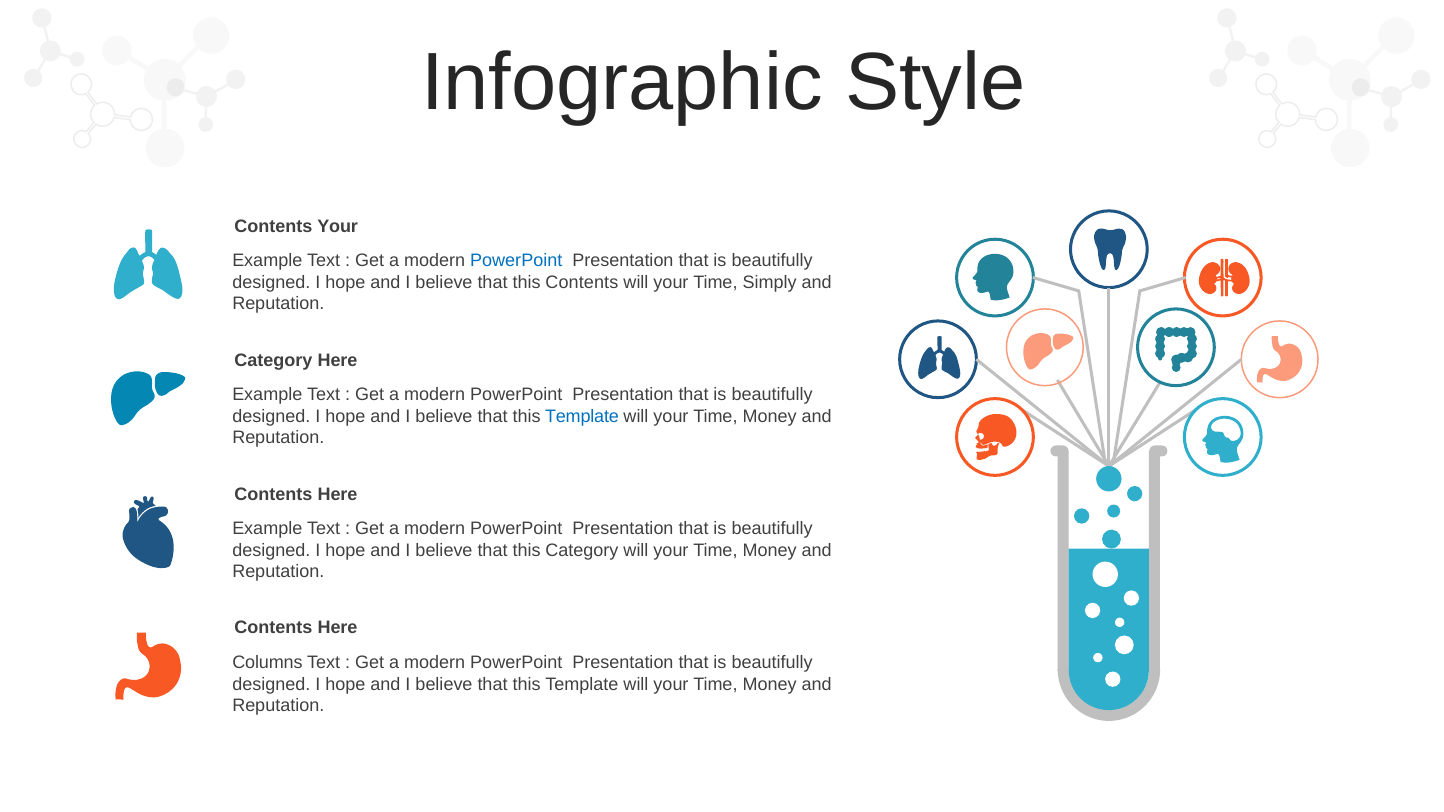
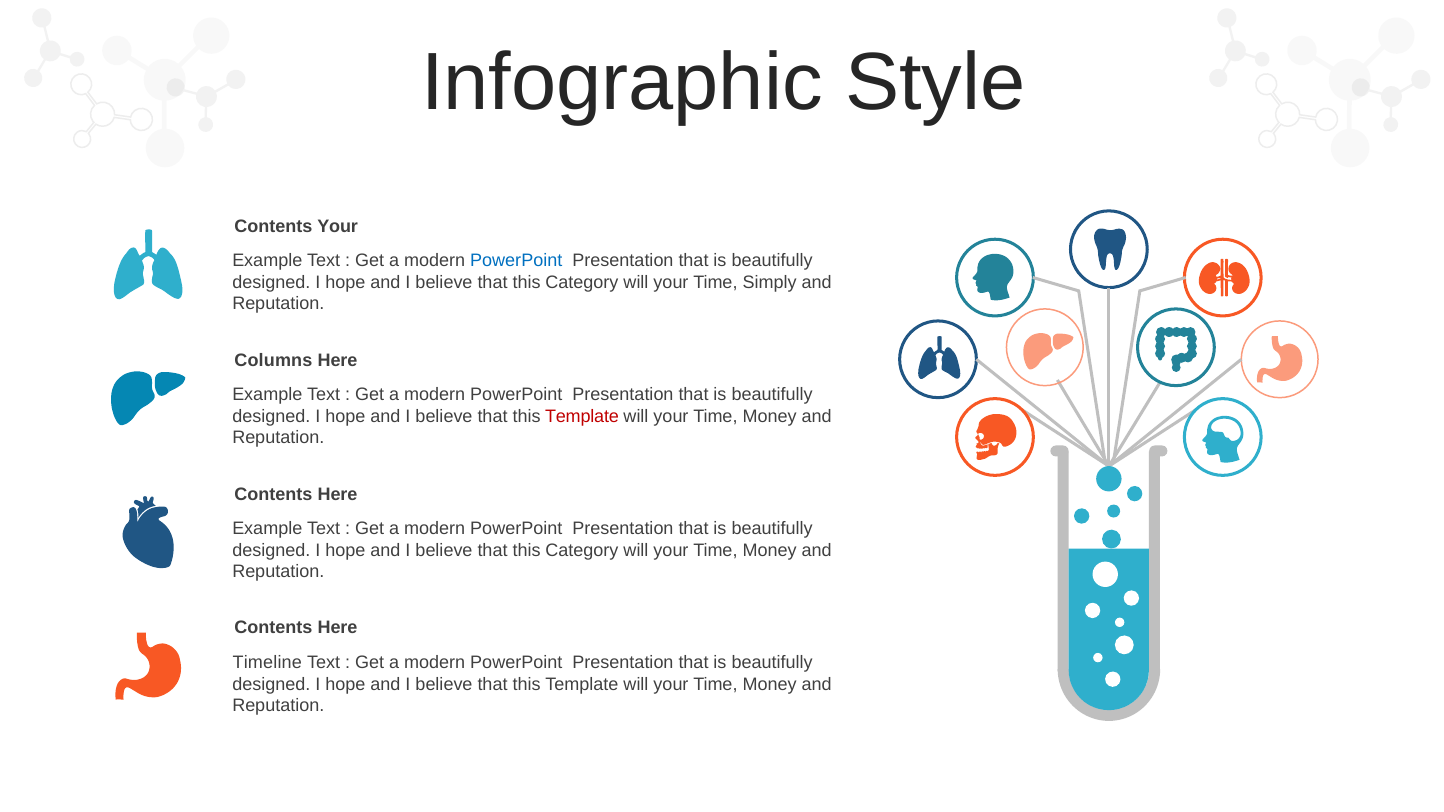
Contents: Contents -> Category (582, 282)
Category: Category -> Columns (273, 360)
Template colour: blue -> red (582, 416)
Columns: Columns -> Timeline (267, 663)
